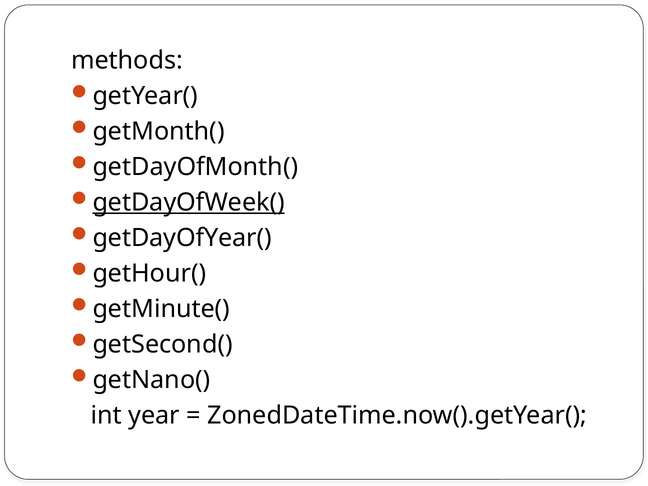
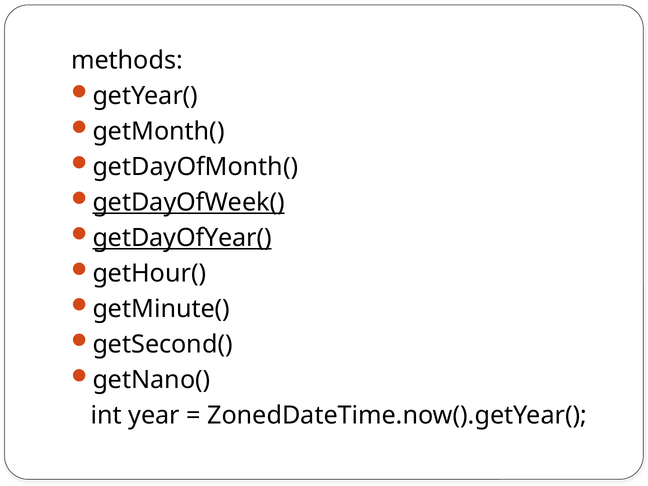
getDayOfYear( underline: none -> present (182, 238)
